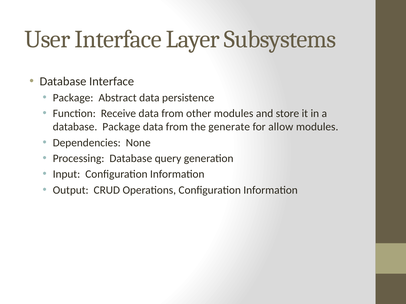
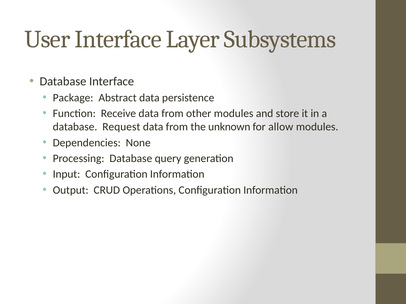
database Package: Package -> Request (121, 127)
generate: generate -> unknown (229, 127)
